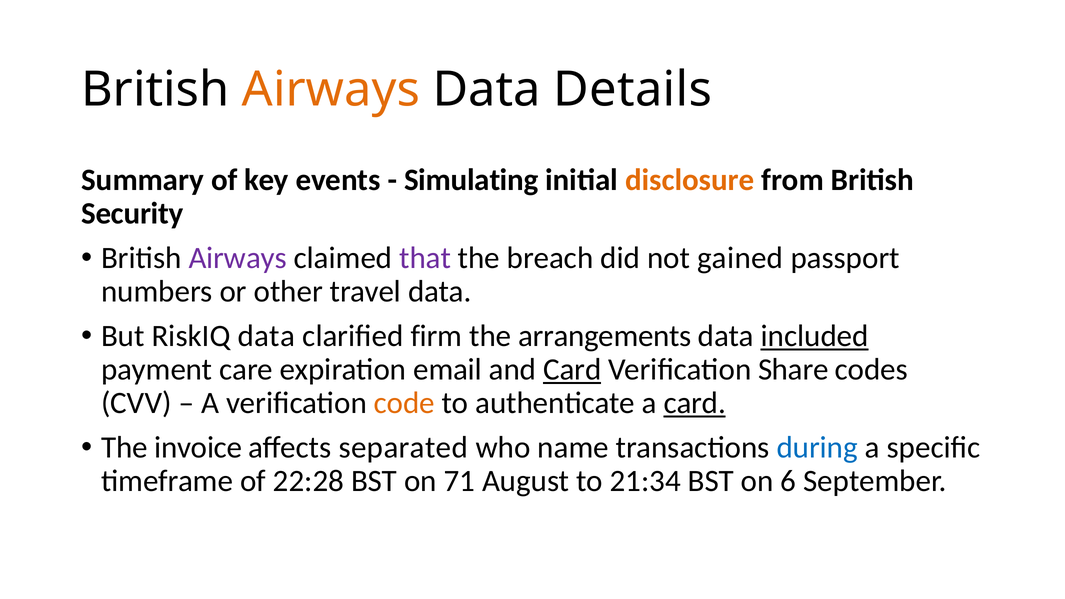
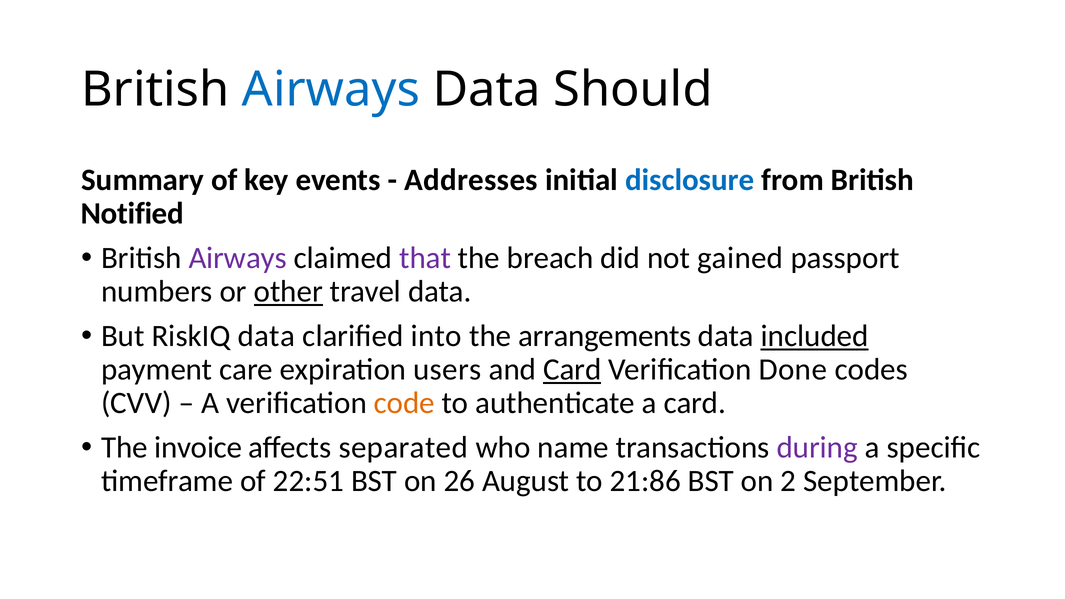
Airways colour: orange -> blue (331, 89)
Details: Details -> Should (633, 89)
Simulating: Simulating -> Addresses (471, 180)
disclosure colour: orange -> blue (690, 180)
Security: Security -> Notified (132, 213)
other underline: none -> present (288, 292)
firm: firm -> into (436, 336)
email: email -> users (447, 370)
Share: Share -> Done (793, 370)
card underline: present -> none (695, 403)
during colour: blue -> purple (817, 448)
22:28: 22:28 -> 22:51 (308, 481)
71: 71 -> 26 (459, 481)
21:34: 21:34 -> 21:86 (645, 481)
6: 6 -> 2 (788, 481)
